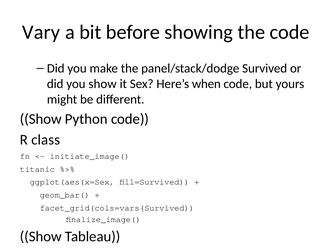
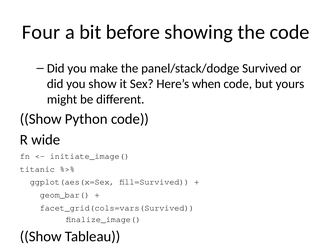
Vary: Vary -> Four (41, 32)
class: class -> wide (46, 140)
